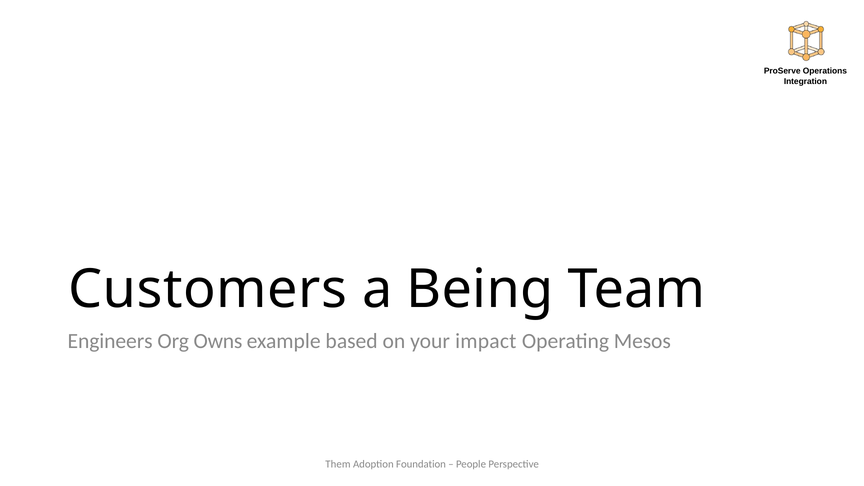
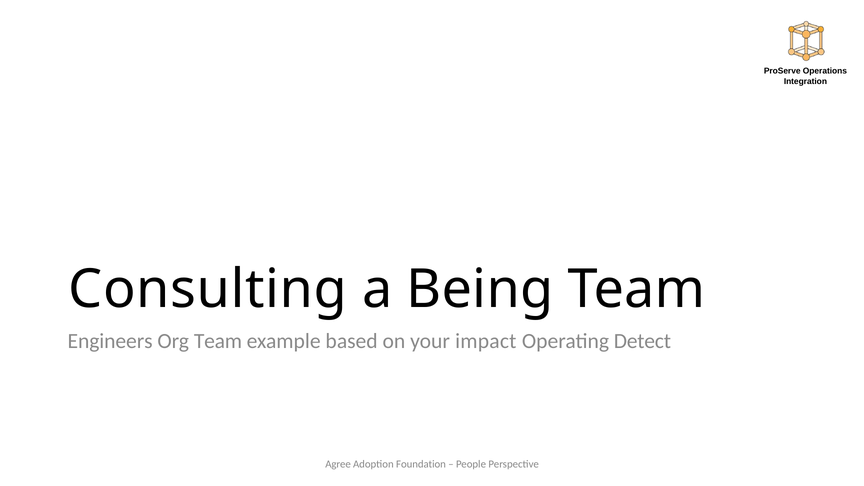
Customers: Customers -> Consulting (208, 289)
Org Owns: Owns -> Team (218, 341)
Mesos: Mesos -> Detect (642, 341)
Them: Them -> Agree (338, 464)
